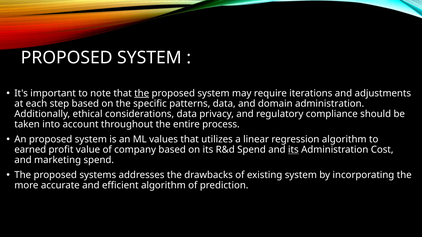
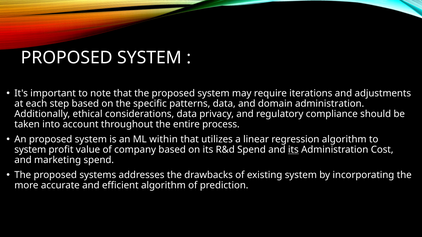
the underline: present -> none (142, 93)
values: values -> within (164, 139)
earned: earned -> system (30, 150)
